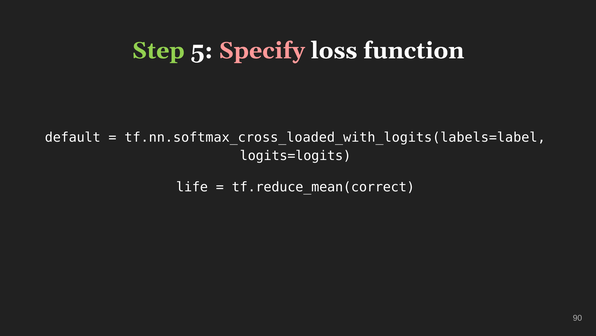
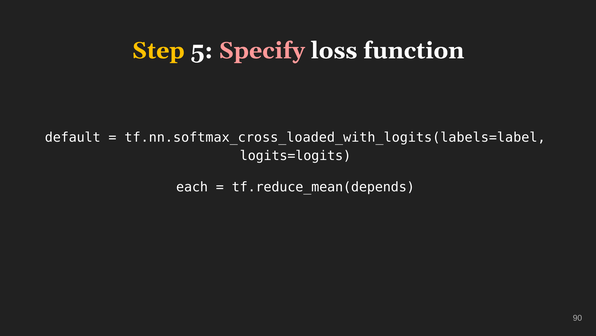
Step colour: light green -> yellow (158, 50)
life: life -> each (192, 187)
tf.reduce_mean(correct: tf.reduce_mean(correct -> tf.reduce_mean(depends (323, 187)
